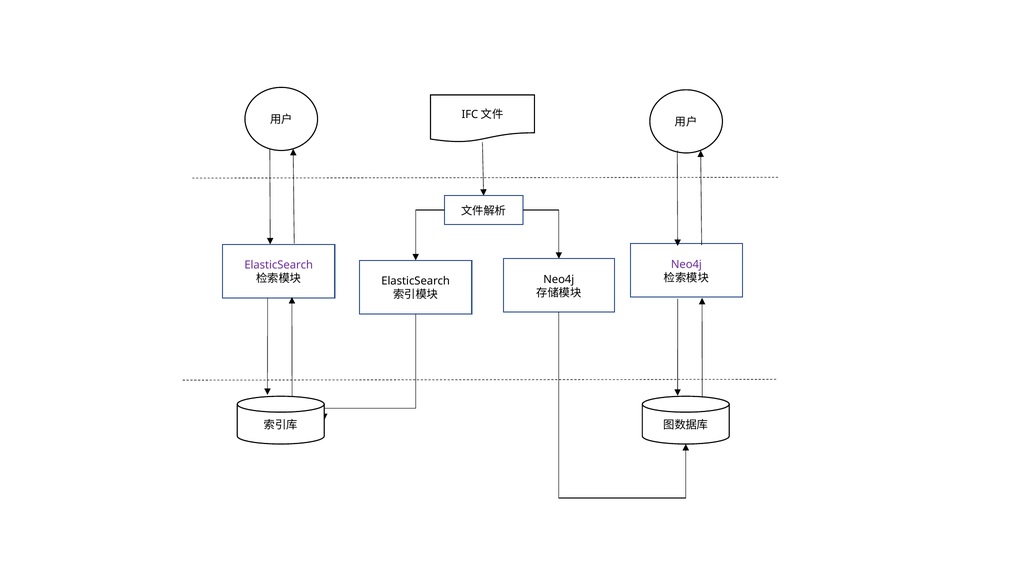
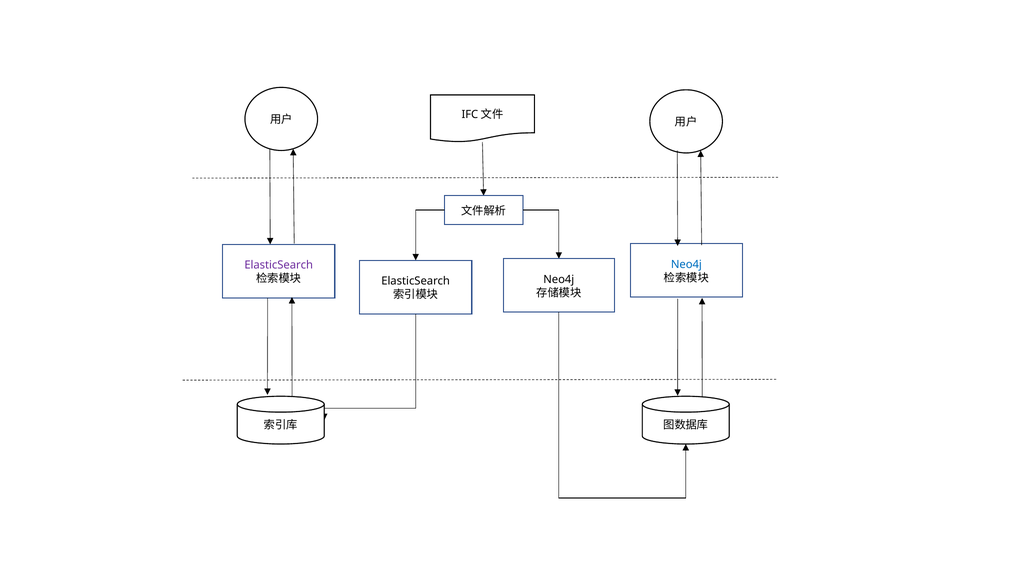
Neo4j colour: purple -> blue (686, 264)
